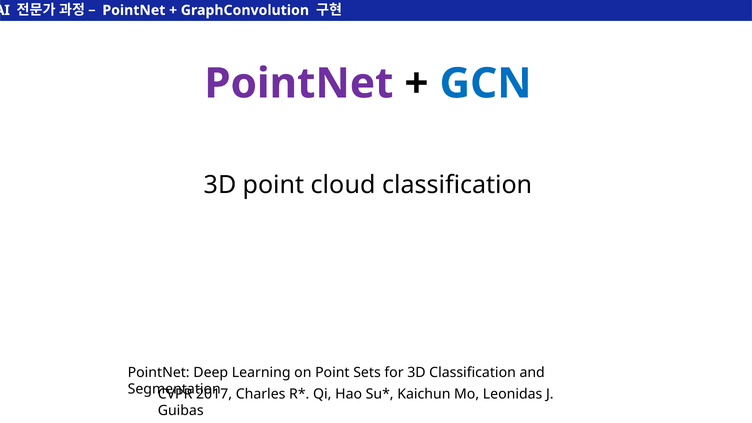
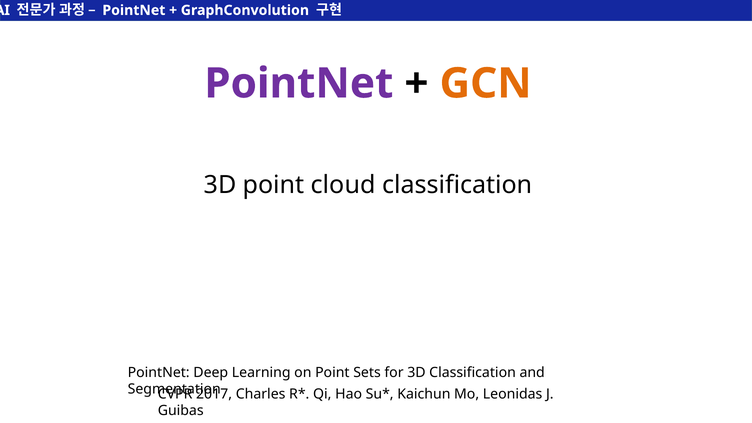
GCN colour: blue -> orange (486, 84)
